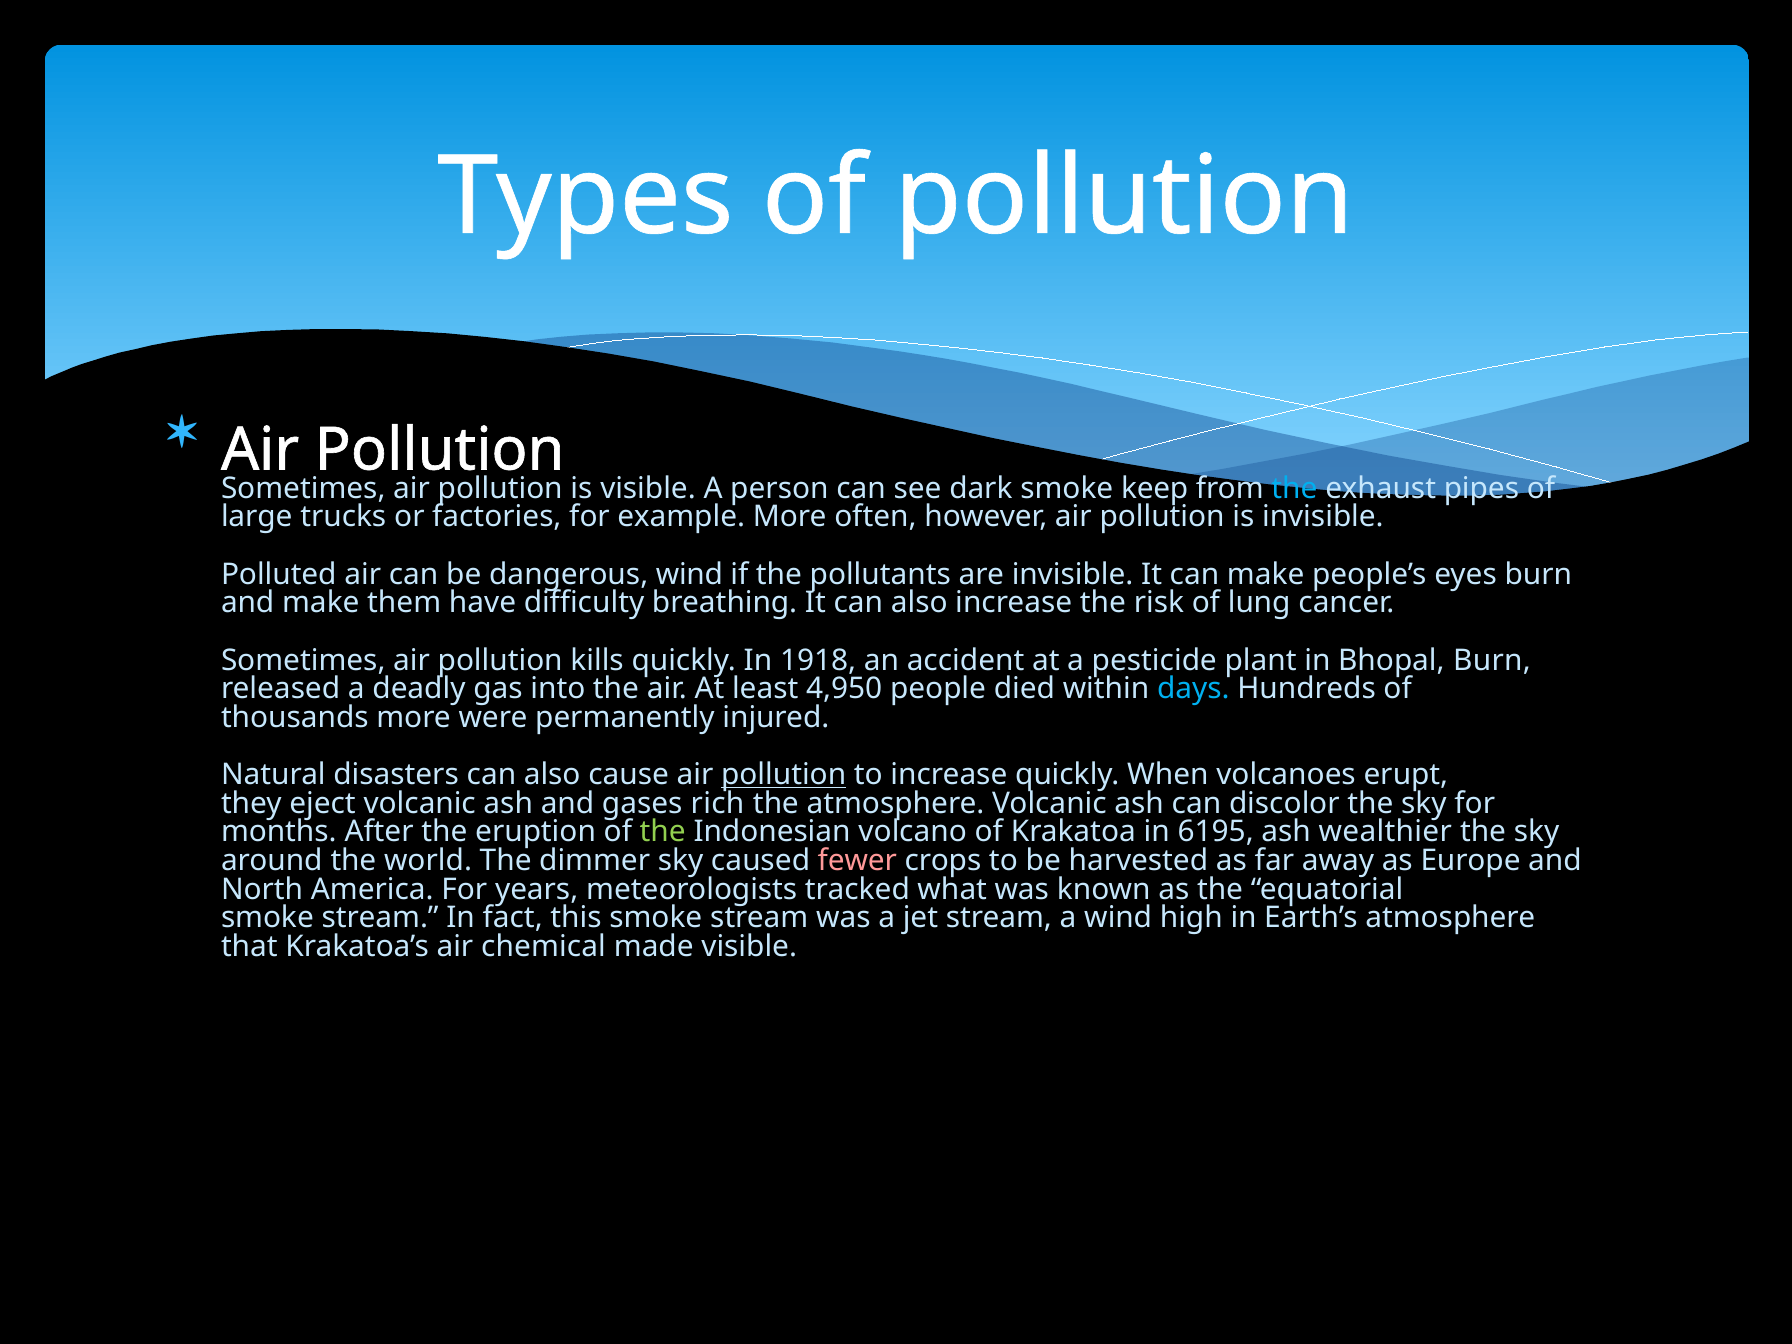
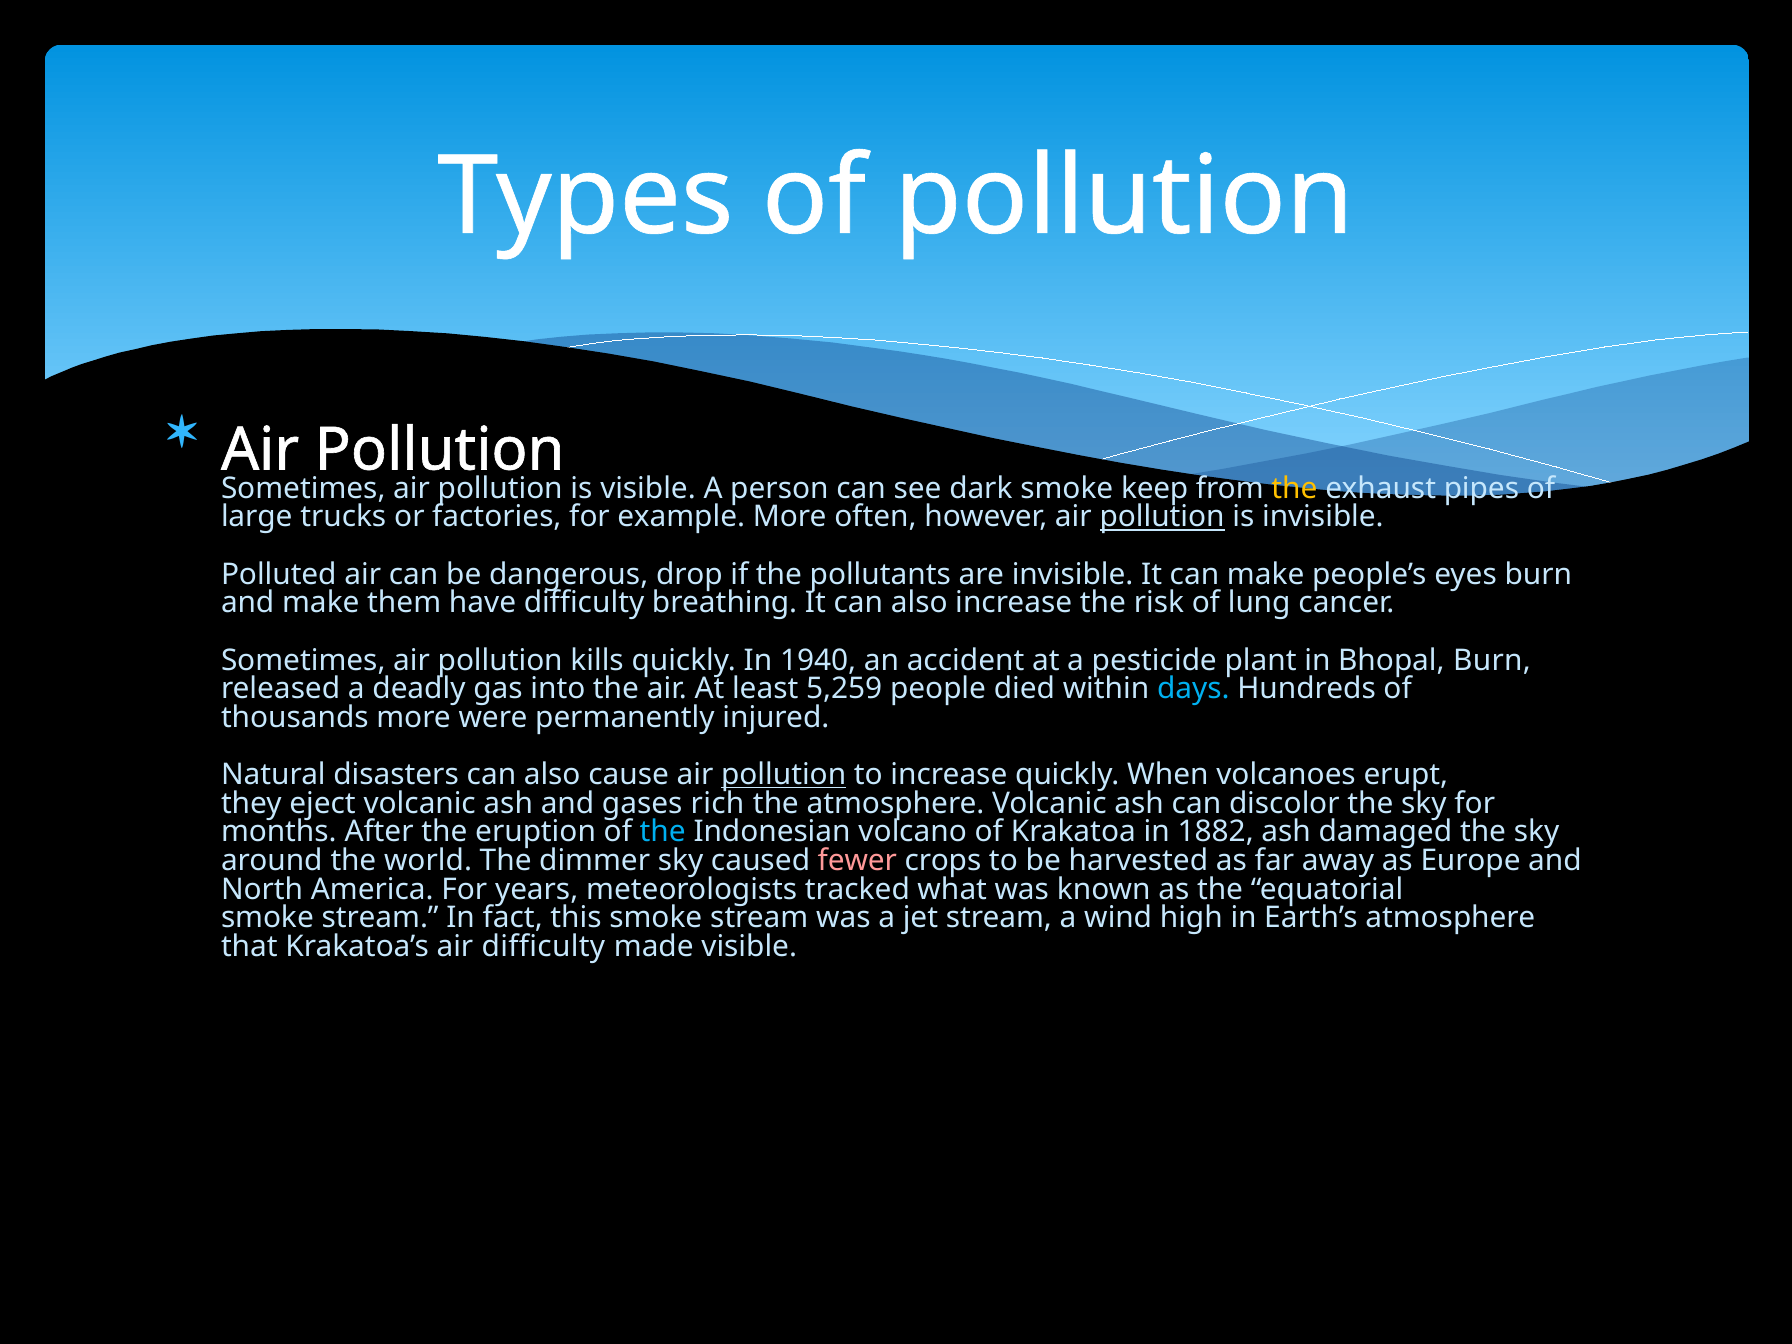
the colour: light blue -> yellow (1294, 488)
pollution underline: none -> present (1162, 517)
dangerous wind: wind -> drop (689, 574)
1918: 1918 -> 1940 (818, 660)
4,950: 4,950 -> 5,259 (844, 689)
the colour: light green -> light blue (663, 832)
6195: 6195 -> 1882 (1216, 832)
wealthier: wealthier -> damaged (1385, 832)
air chemical: chemical -> difficulty (543, 947)
